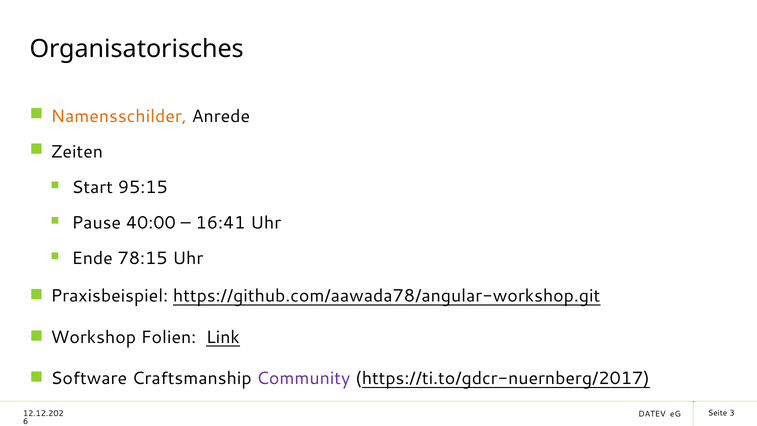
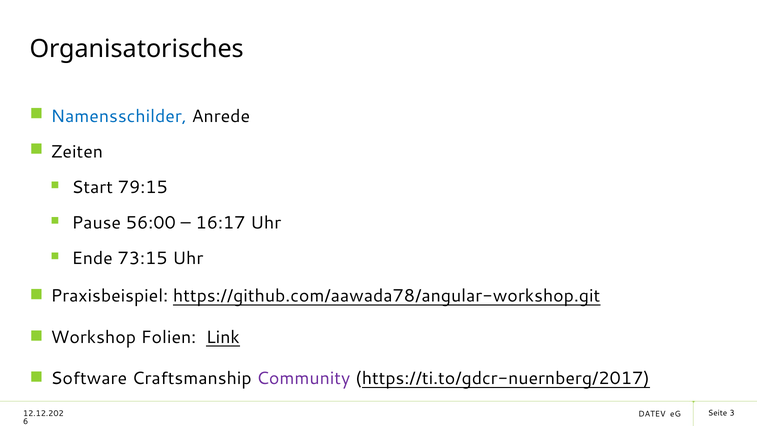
Namensschilder colour: orange -> blue (119, 117)
95:15: 95:15 -> 79:15 (143, 188)
40:00: 40:00 -> 56:00 (151, 223)
16:41: 16:41 -> 16:17 (221, 223)
78:15: 78:15 -> 73:15 (143, 258)
